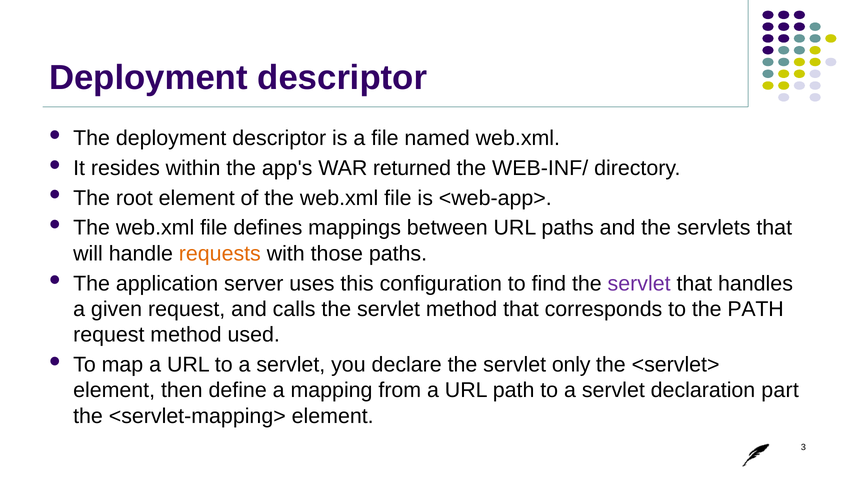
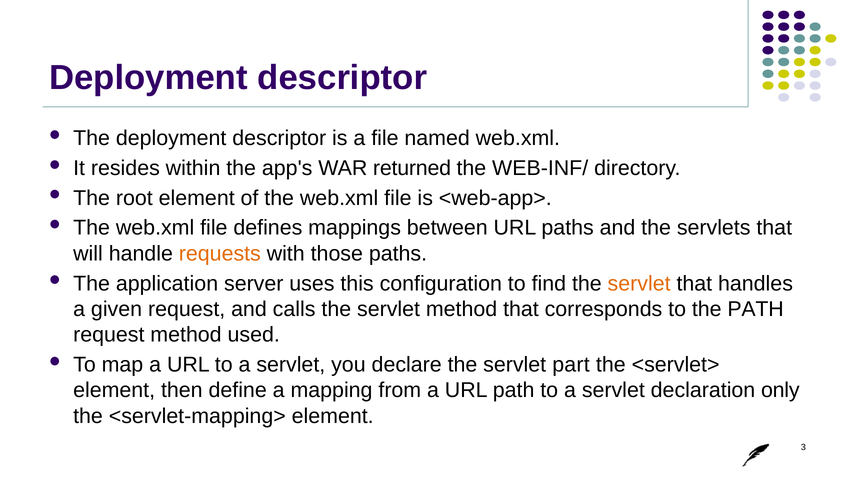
servlet colour: purple -> orange (639, 283)
only: only -> part (571, 365)
part: part -> only (780, 390)
